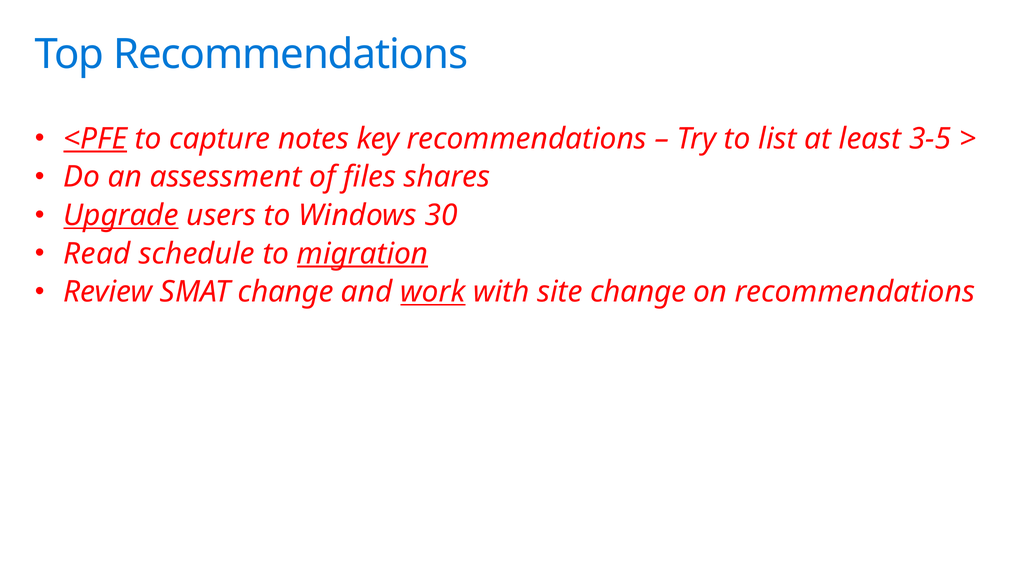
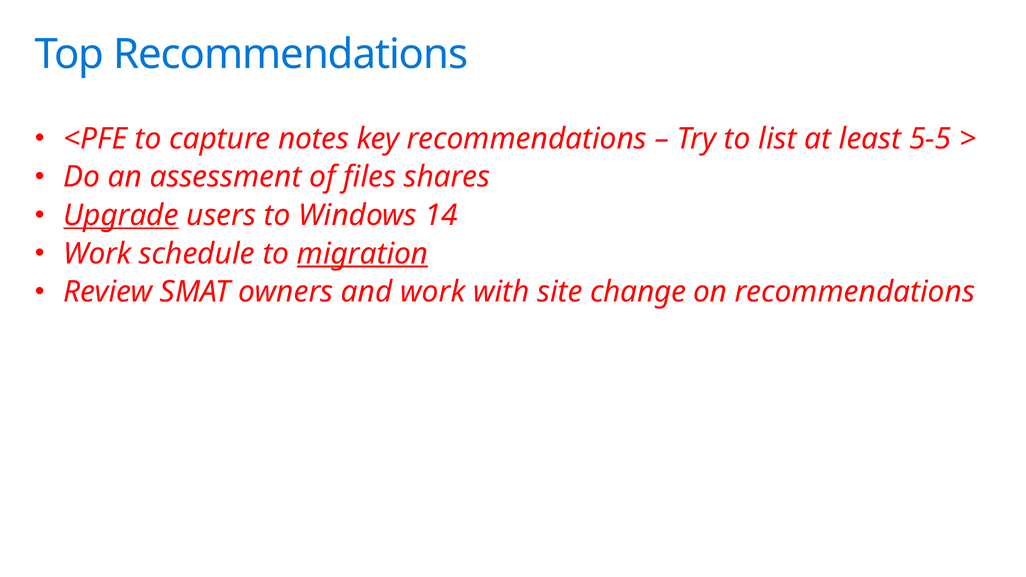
<PFE underline: present -> none (95, 139)
3-5: 3-5 -> 5-5 (930, 139)
30: 30 -> 14 (441, 215)
Read: Read -> Work (97, 254)
SMAT change: change -> owners (286, 292)
work underline: present -> none (433, 292)
